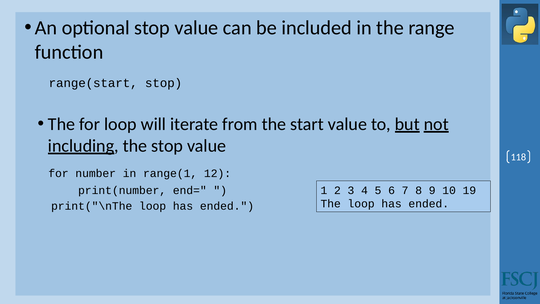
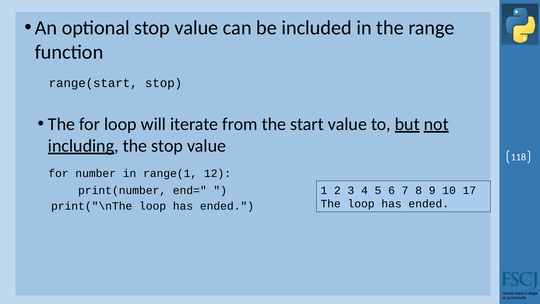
19: 19 -> 17 (469, 190)
